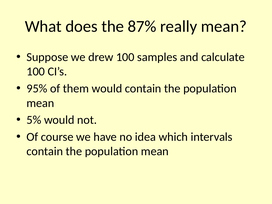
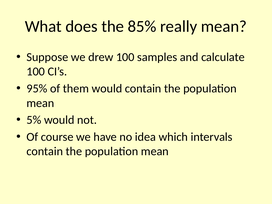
87%: 87% -> 85% (142, 26)
